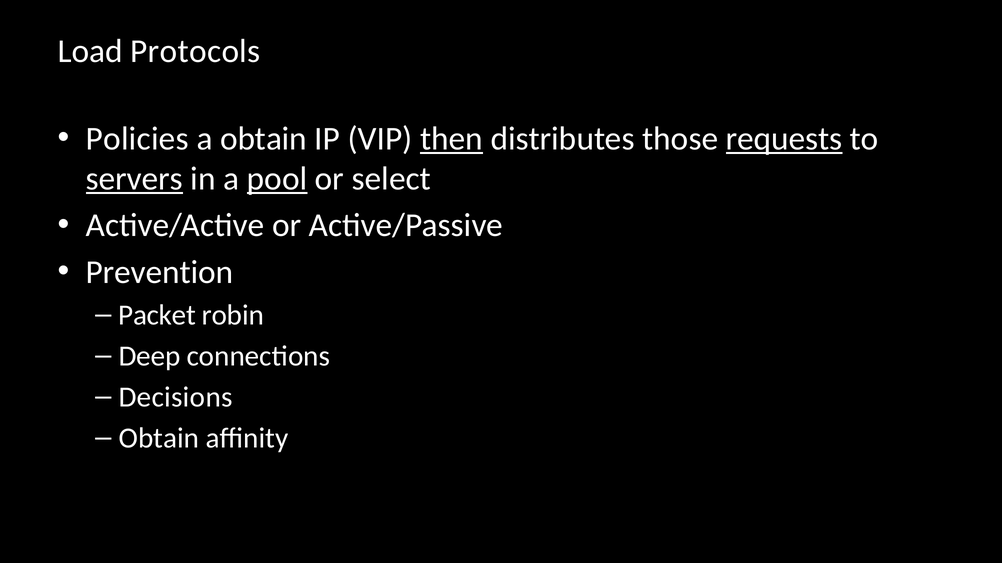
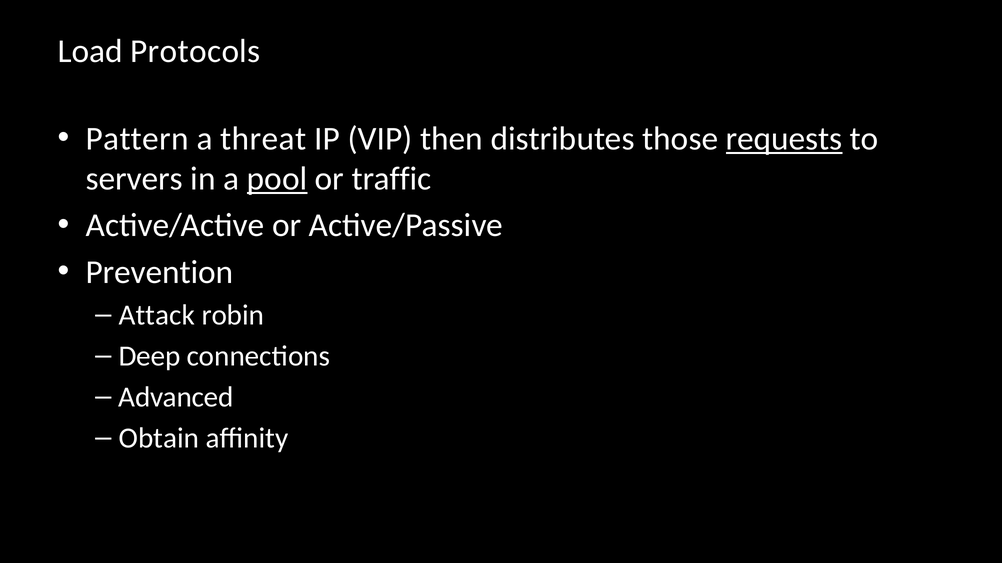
Policies: Policies -> Pattern (137, 139)
a obtain: obtain -> threat (263, 139)
then underline: present -> none (451, 139)
servers underline: present -> none (134, 179)
select: select -> traffic (391, 179)
Packet: Packet -> Attack (157, 316)
Decisions: Decisions -> Advanced (176, 398)
